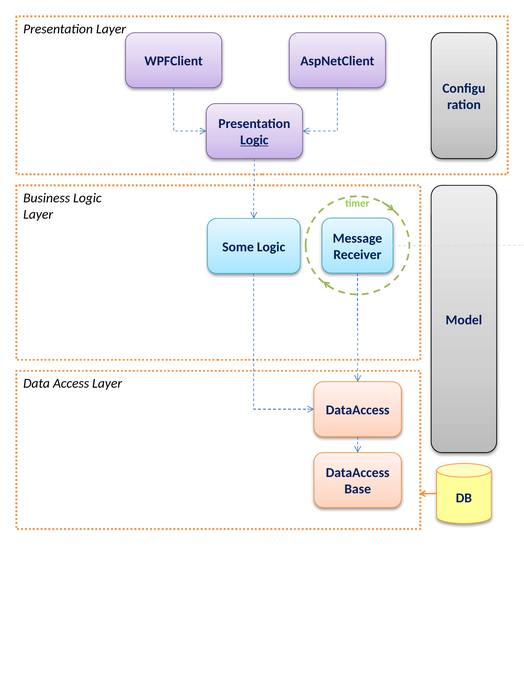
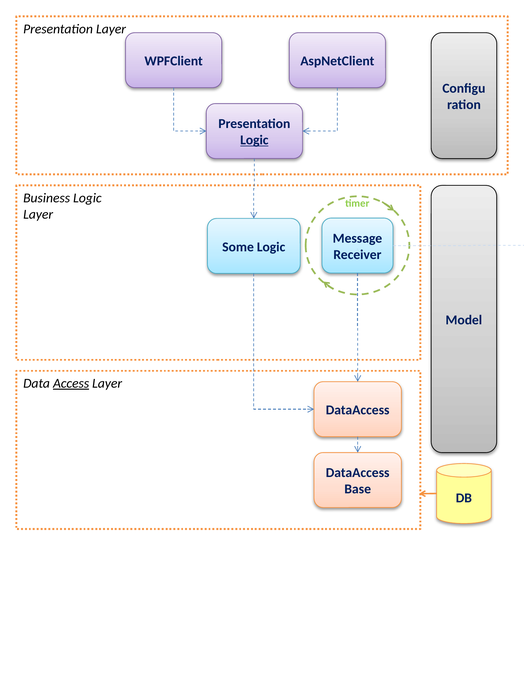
Access underline: none -> present (71, 384)
